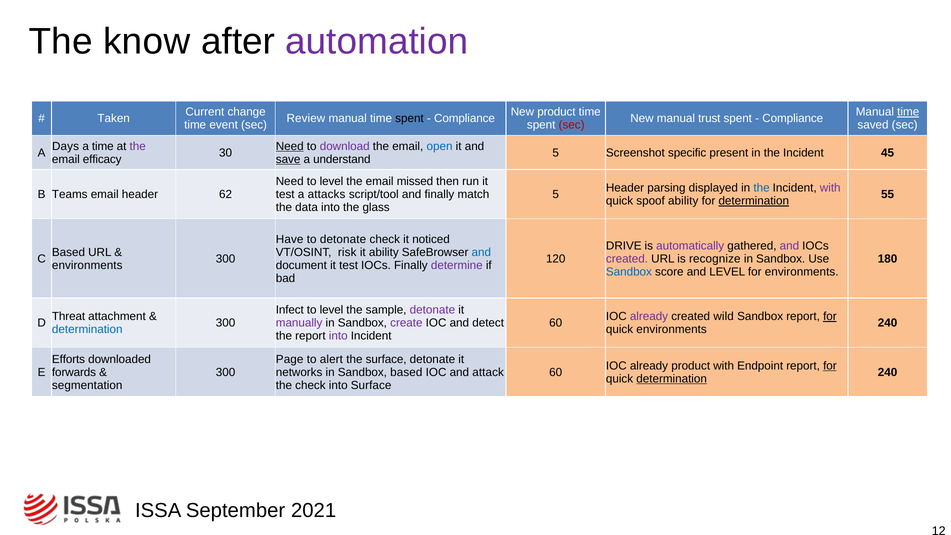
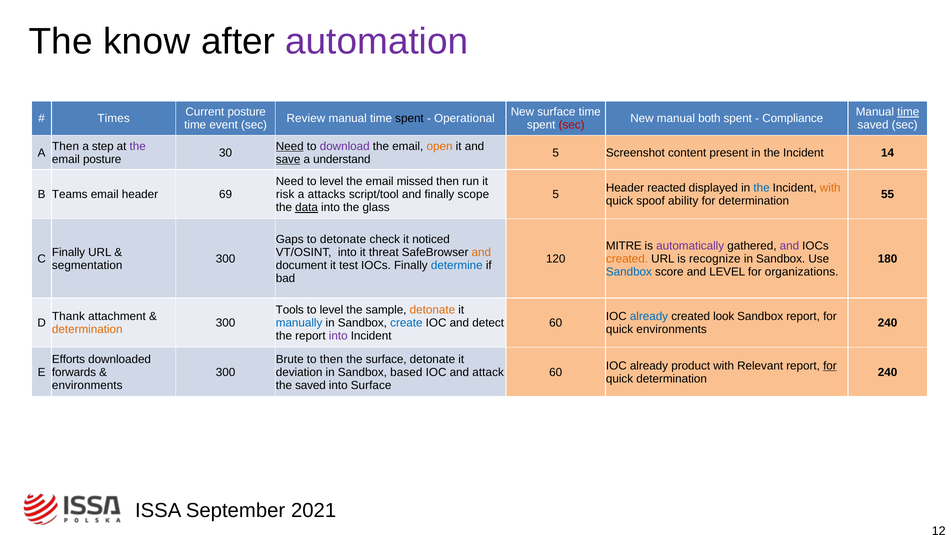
Current change: change -> posture (247, 112)
New product: product -> surface (556, 112)
Taken: Taken -> Times (114, 119)
Compliance: Compliance -> Operational (464, 119)
trust: trust -> both (709, 119)
Days: Days -> Then (66, 146)
a time: time -> step (103, 146)
open colour: blue -> orange (440, 146)
specific: specific -> content (687, 153)
45: 45 -> 14 (888, 153)
email efficacy: efficacy -> posture (102, 159)
parsing: parsing -> reacted (667, 188)
with colour: purple -> orange (830, 188)
62: 62 -> 69 (226, 194)
test: test -> risk (285, 194)
match: match -> scope (473, 194)
determination underline: present -> none (754, 201)
data underline: none -> present (307, 208)
Have: Have -> Gaps (290, 239)
DRIVE: DRIVE -> MITRE (624, 246)
Based: Based -> Finally (69, 252)
VT/OSINT risk: risk -> into (347, 252)
it ability: ability -> threat (384, 252)
and colour: blue -> orange (481, 252)
created colour: purple -> orange (627, 259)
environments: environments -> segmentation (87, 265)
determine colour: purple -> blue (457, 265)
for environments: environments -> organizations (802, 272)
Infect: Infect -> Tools (290, 310)
detonate colour: purple -> orange (432, 310)
Threat: Threat -> Thank (68, 317)
already colour: purple -> blue (649, 317)
wild: wild -> look (724, 317)
for underline: present -> none (830, 317)
manually colour: purple -> blue (299, 323)
create colour: purple -> blue (406, 323)
determination colour: blue -> orange (87, 330)
Page: Page -> Brute (290, 359)
to alert: alert -> then (331, 359)
Endpoint: Endpoint -> Relevant (760, 366)
networks: networks -> deviation (299, 372)
determination underline: present -> none (672, 379)
segmentation: segmentation -> environments (87, 385)
the check: check -> saved (310, 385)
